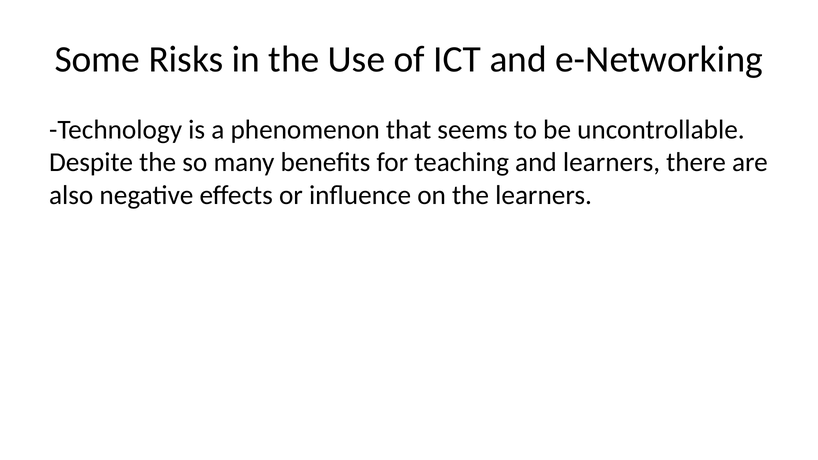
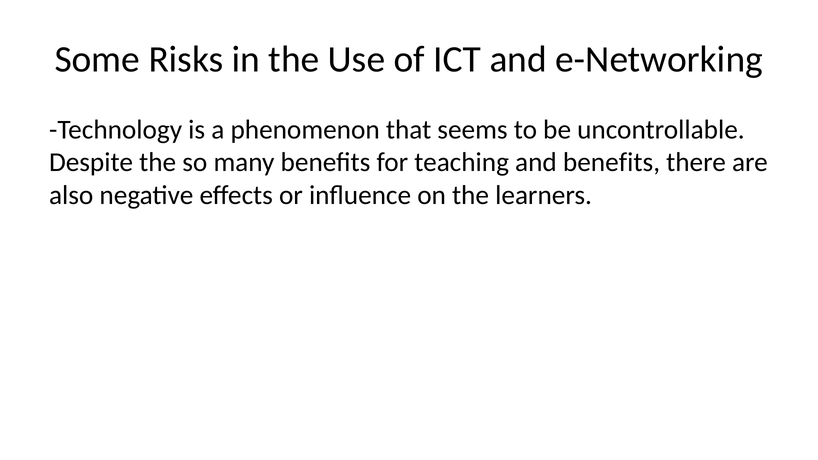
and learners: learners -> benefits (611, 162)
